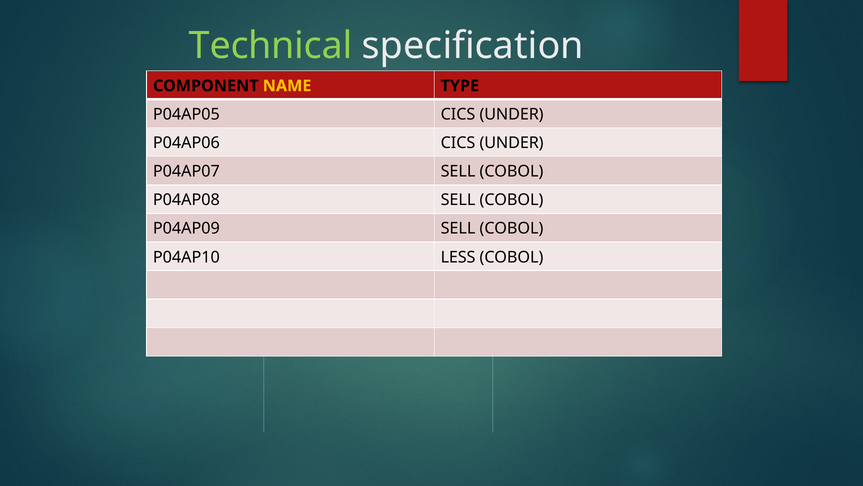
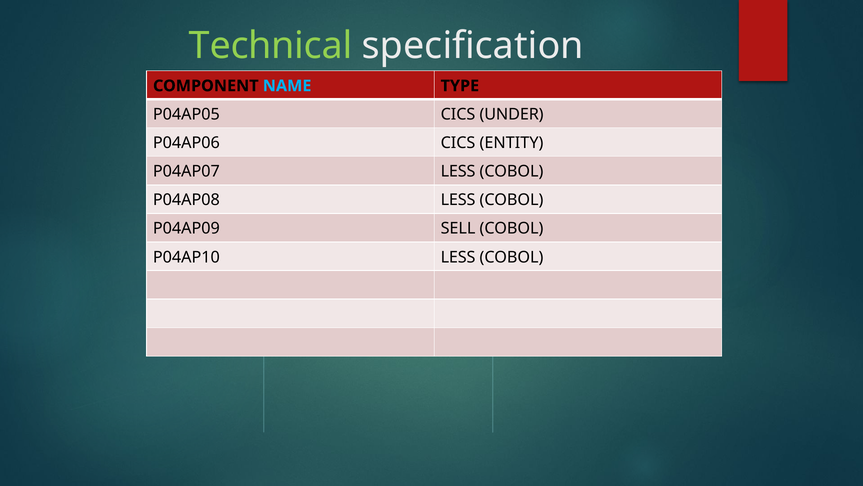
NAME colour: yellow -> light blue (287, 86)
P04AP06 CICS UNDER: UNDER -> ENTITY (511, 143)
P04AP07 SELL: SELL -> LESS (458, 171)
P04AP08 SELL: SELL -> LESS (458, 200)
